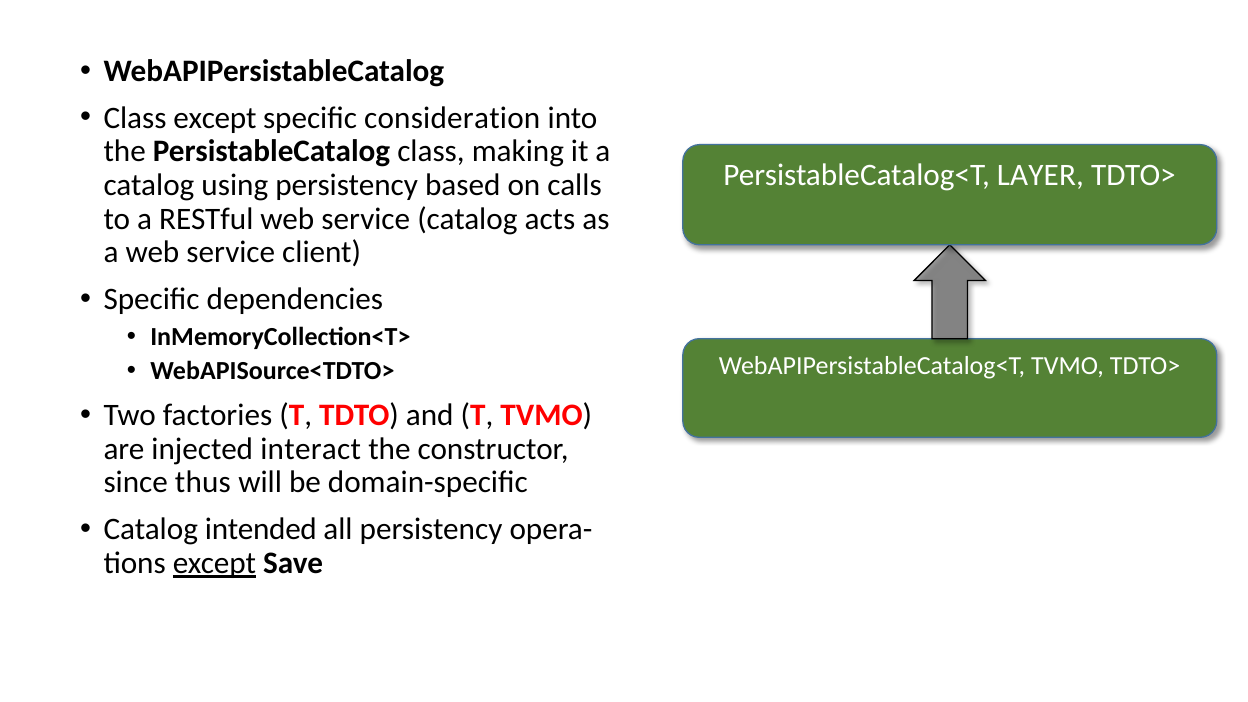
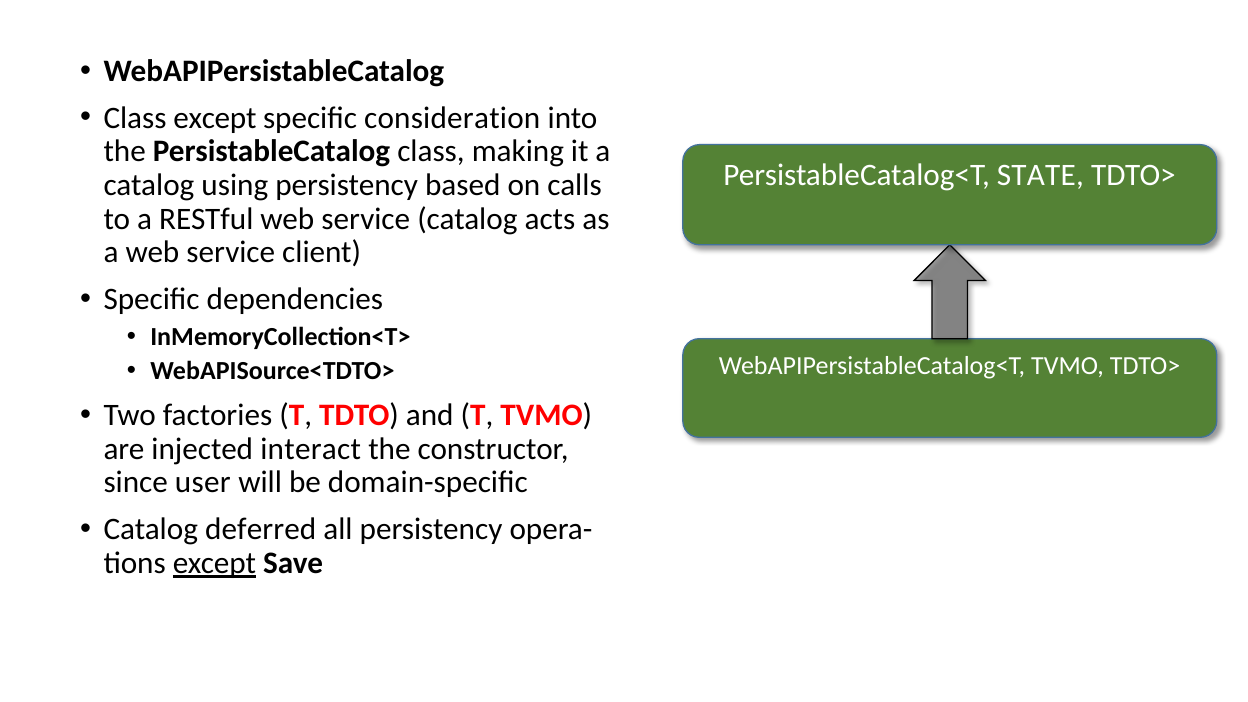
LAYER: LAYER -> STATE (1040, 175)
thus: thus -> user (203, 482)
intended: intended -> deferred (261, 529)
